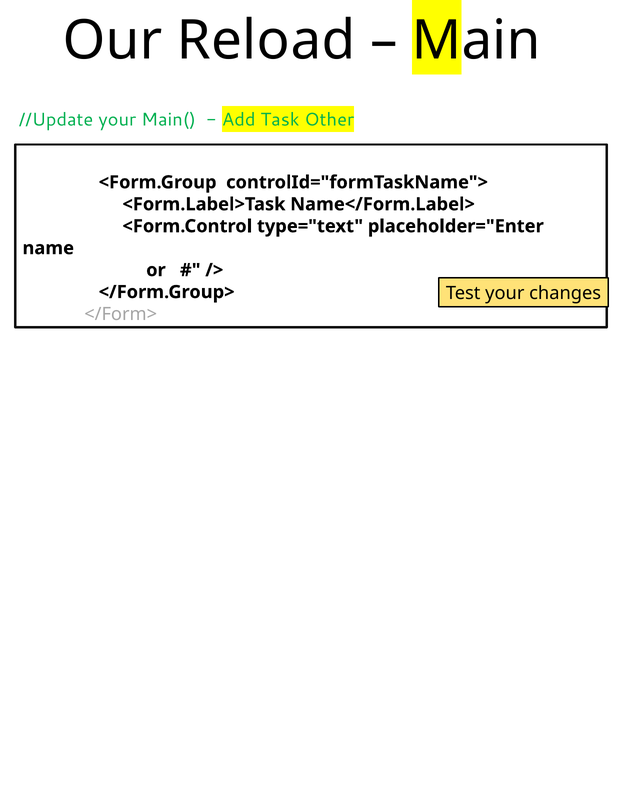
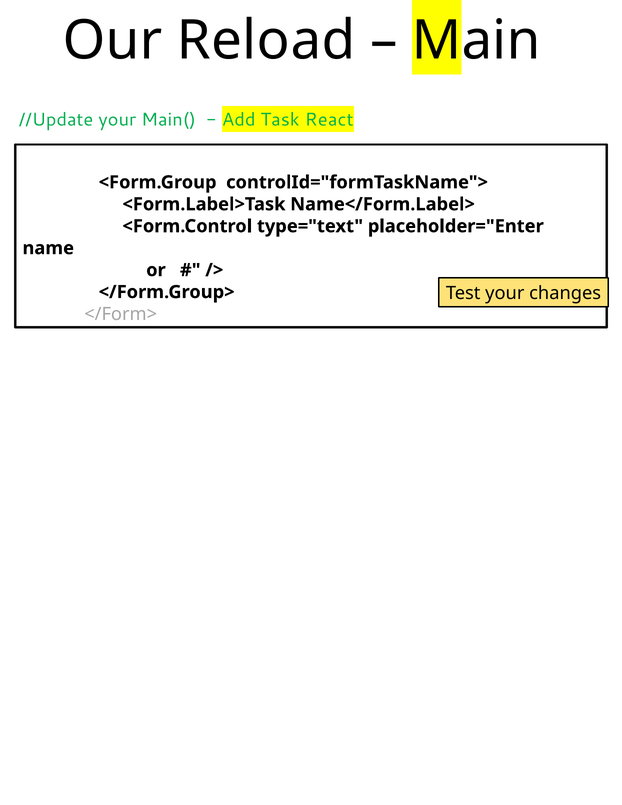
Other: Other -> React (329, 120)
